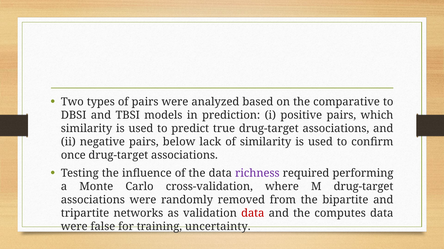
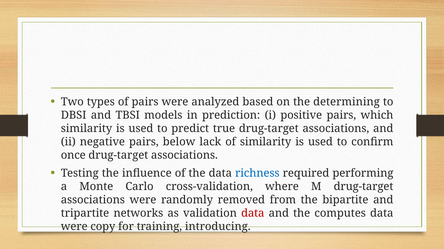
comparative: comparative -> determining (347, 102)
richness colour: purple -> blue (257, 174)
false: false -> copy (103, 227)
uncertainty: uncertainty -> introducing (218, 227)
